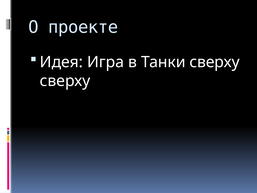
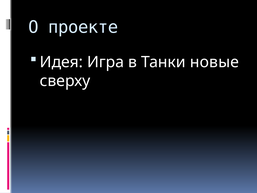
Танки сверху: сверху -> новые (214, 62)
